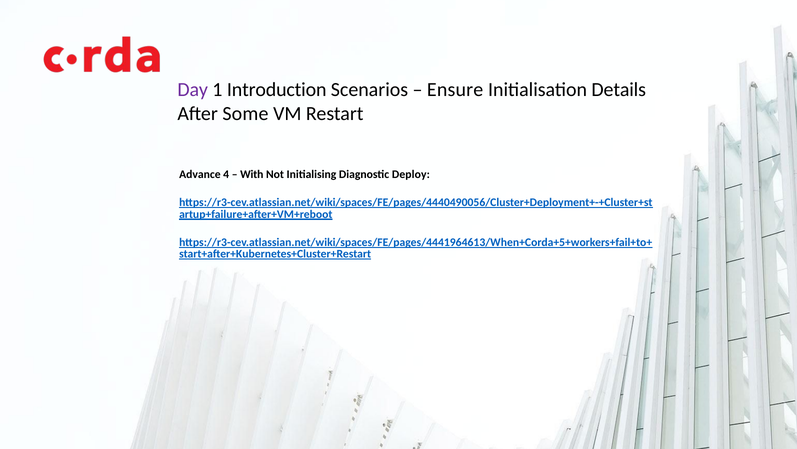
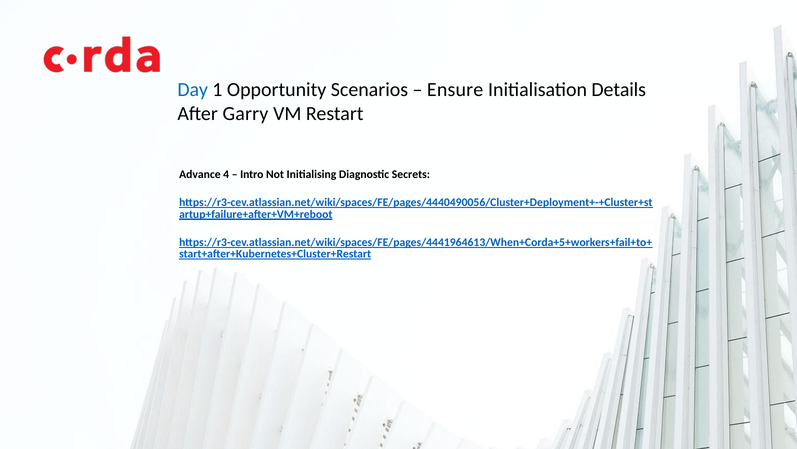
Day colour: purple -> blue (193, 90)
Introduction: Introduction -> Opportunity (277, 90)
Some: Some -> Garry (245, 114)
With: With -> Intro (252, 174)
Deploy: Deploy -> Secrets (411, 174)
